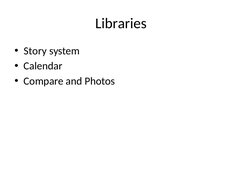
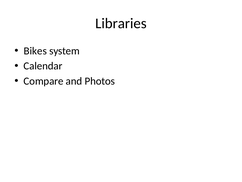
Story: Story -> Bikes (35, 51)
